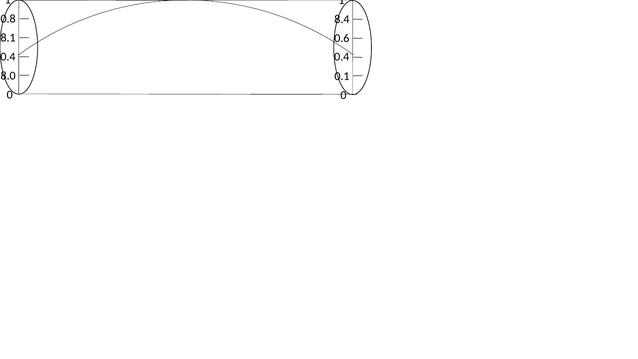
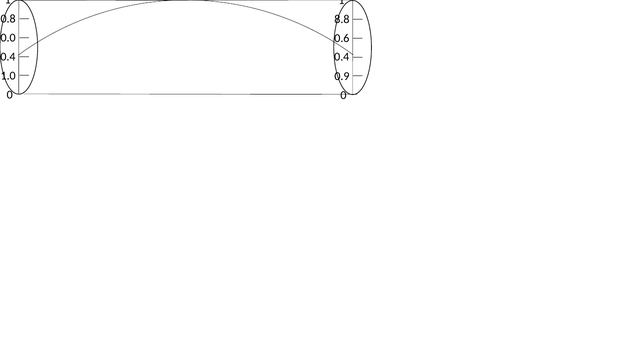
8.4: 8.4 -> 8.8 (342, 19)
8.1: 8.1 -> 0.0 (8, 38)
8.0: 8.0 -> 1.0 (8, 76)
0.1: 0.1 -> 0.9 (342, 76)
